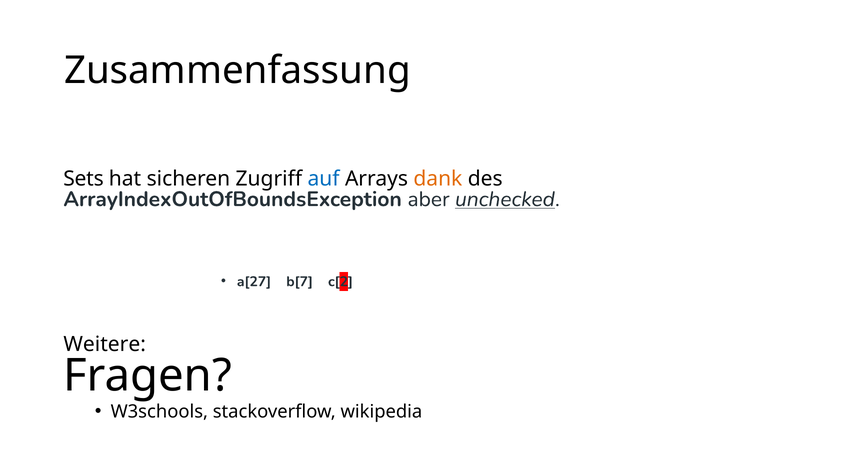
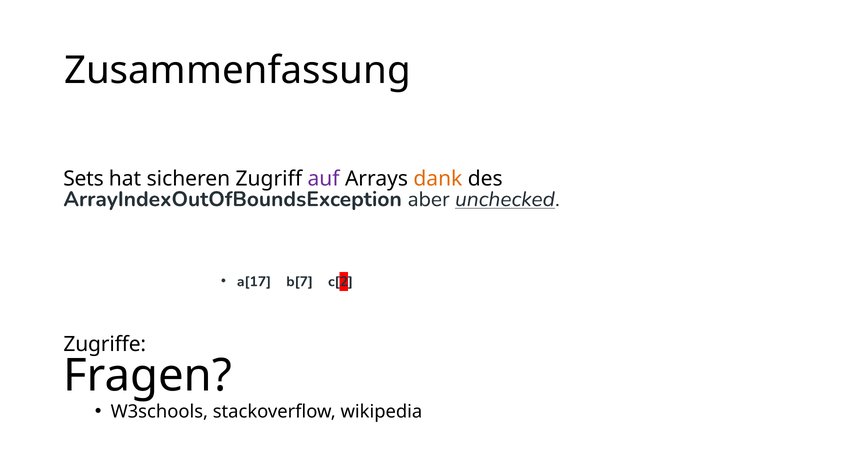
auf colour: blue -> purple (324, 179)
a[27: a[27 -> a[17 (254, 282)
Weitere: Weitere -> Zugriffe (105, 344)
